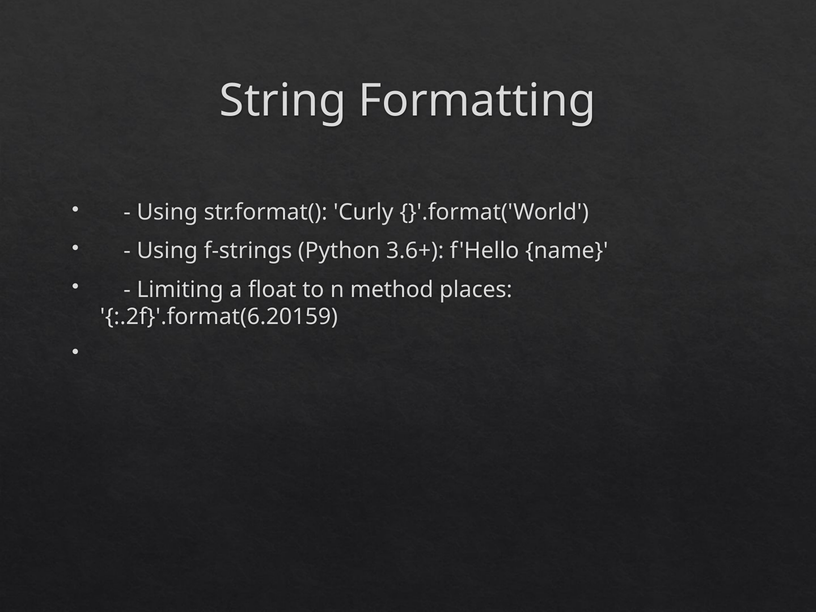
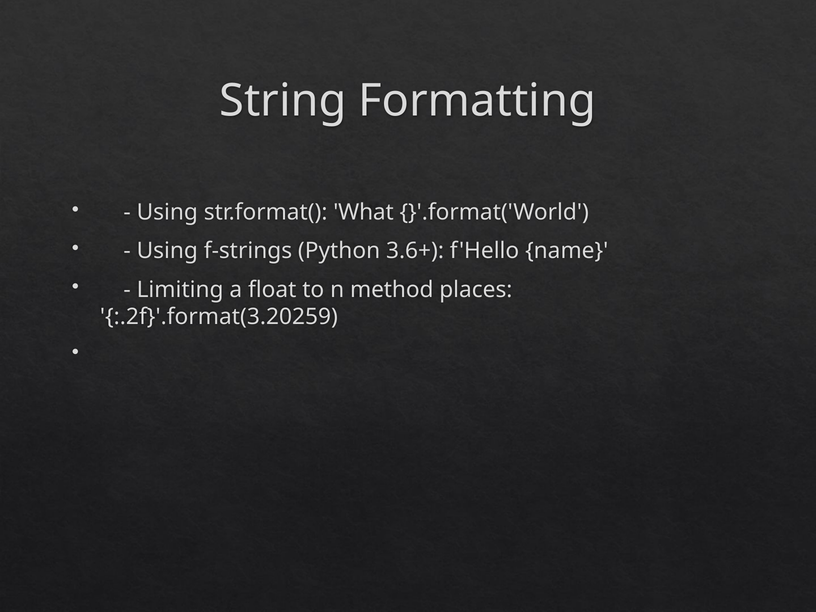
Curly: Curly -> What (364, 212)
:.2f}'.format(6.20159: :.2f}'.format(6.20159 -> :.2f}'.format(3.20259 (219, 317)
